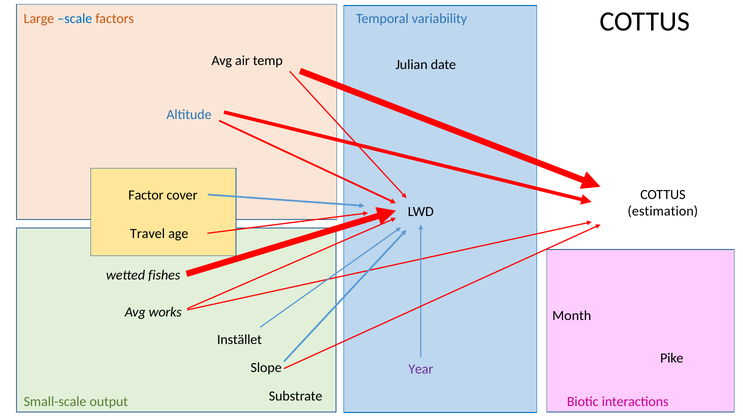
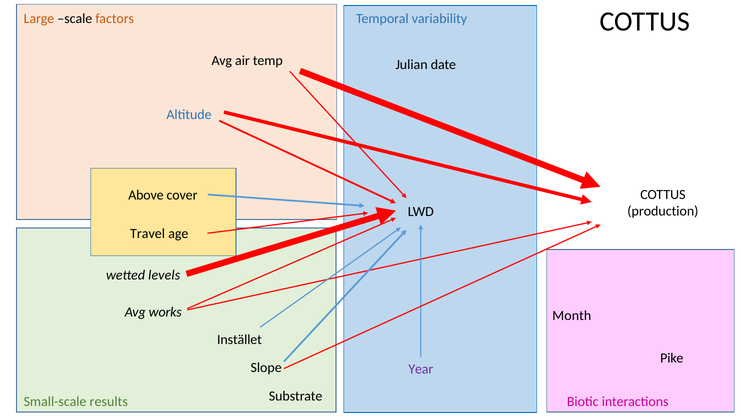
scale colour: blue -> black (75, 19)
Factor: Factor -> Above (146, 195)
estimation: estimation -> production (663, 211)
fishes: fishes -> levels (164, 275)
output: output -> results (109, 402)
